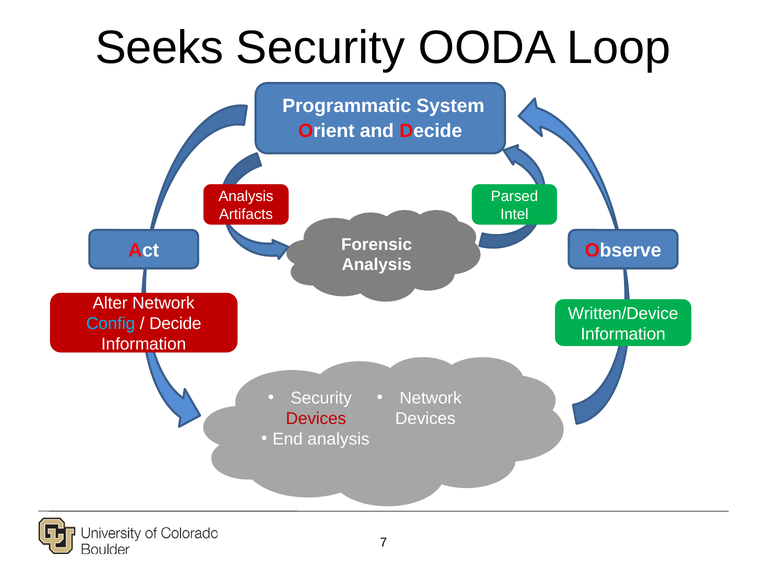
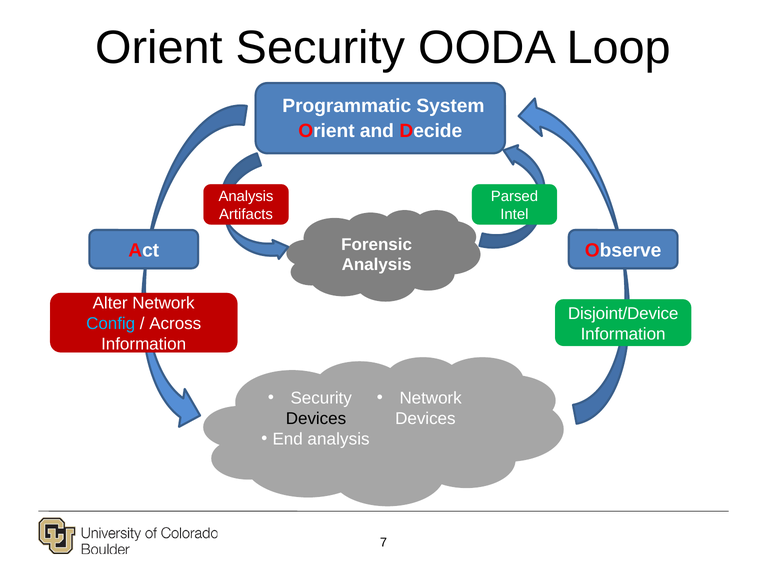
Seeks: Seeks -> Orient (159, 48)
Written/Device: Written/Device -> Disjoint/Device (623, 314)
Decide: Decide -> Across (175, 324)
Devices colour: red -> black (316, 419)
